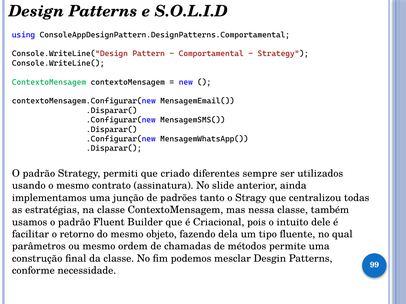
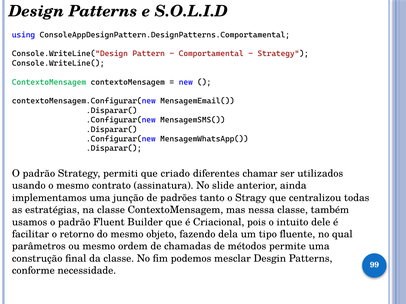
sempre: sempre -> chamar (260, 174)
